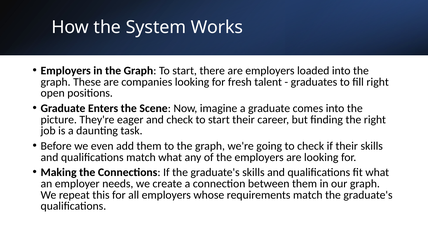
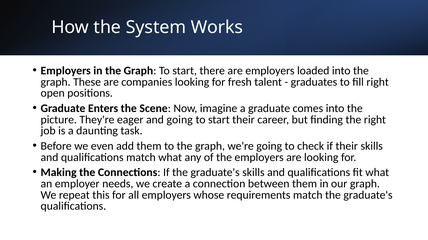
and check: check -> going (180, 120)
